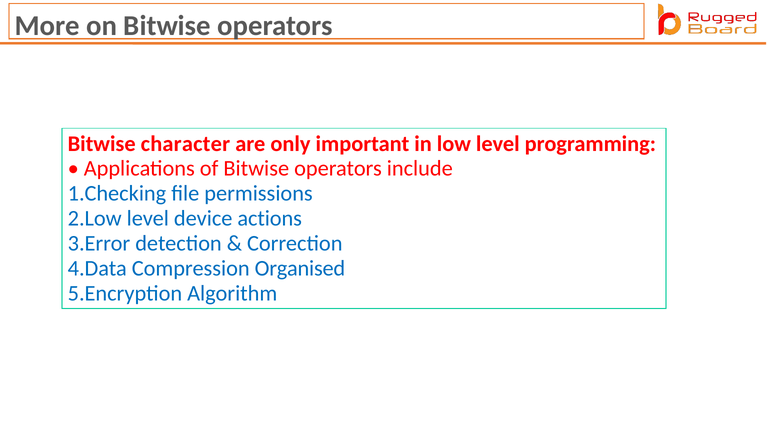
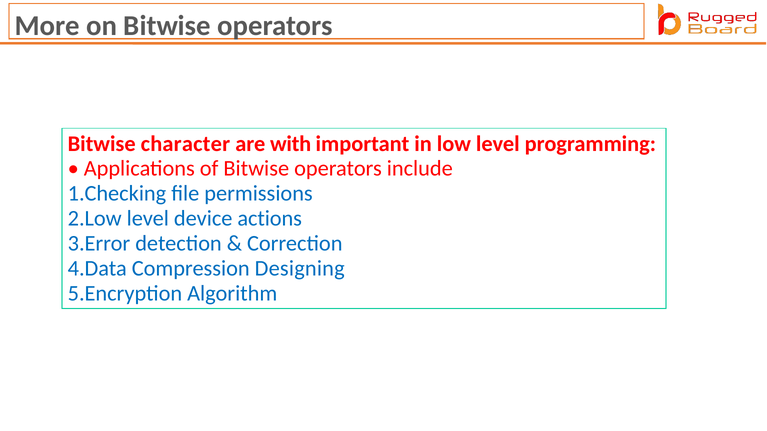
only: only -> with (291, 144)
Organised: Organised -> Designing (300, 269)
